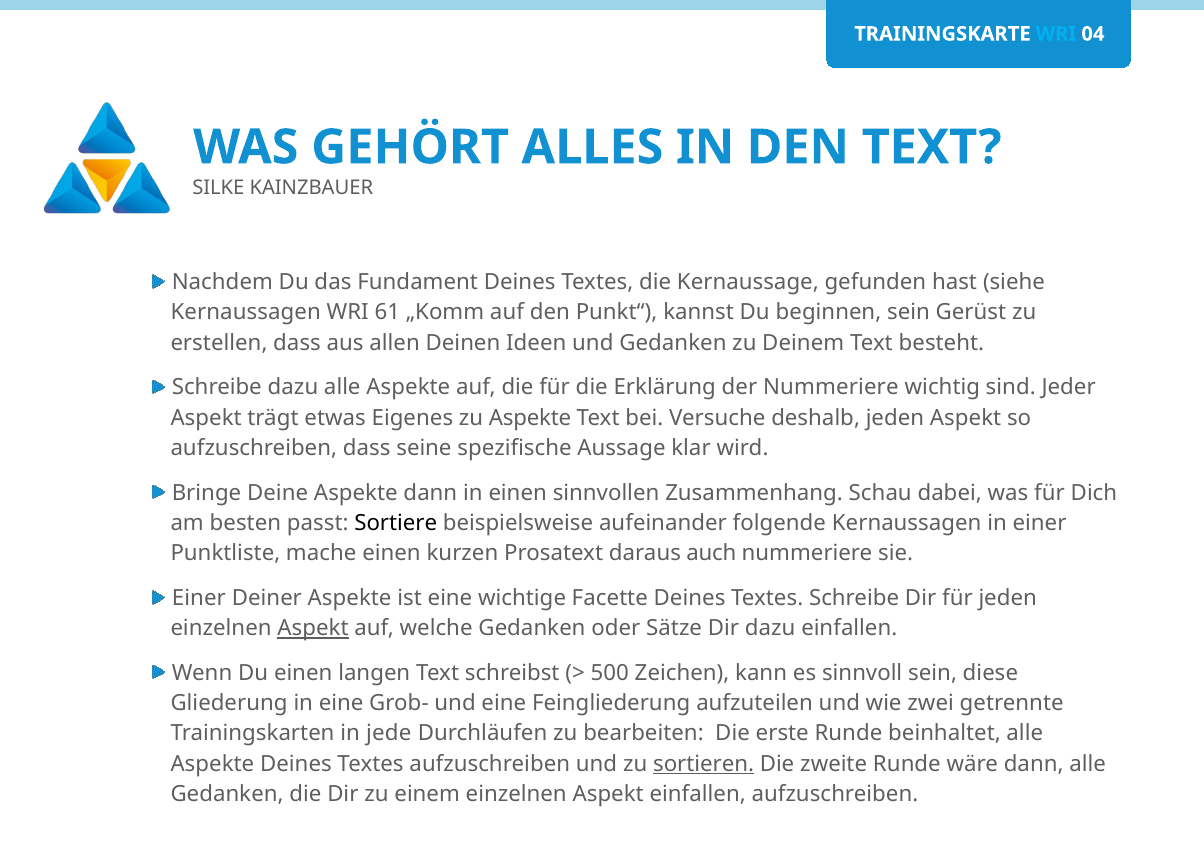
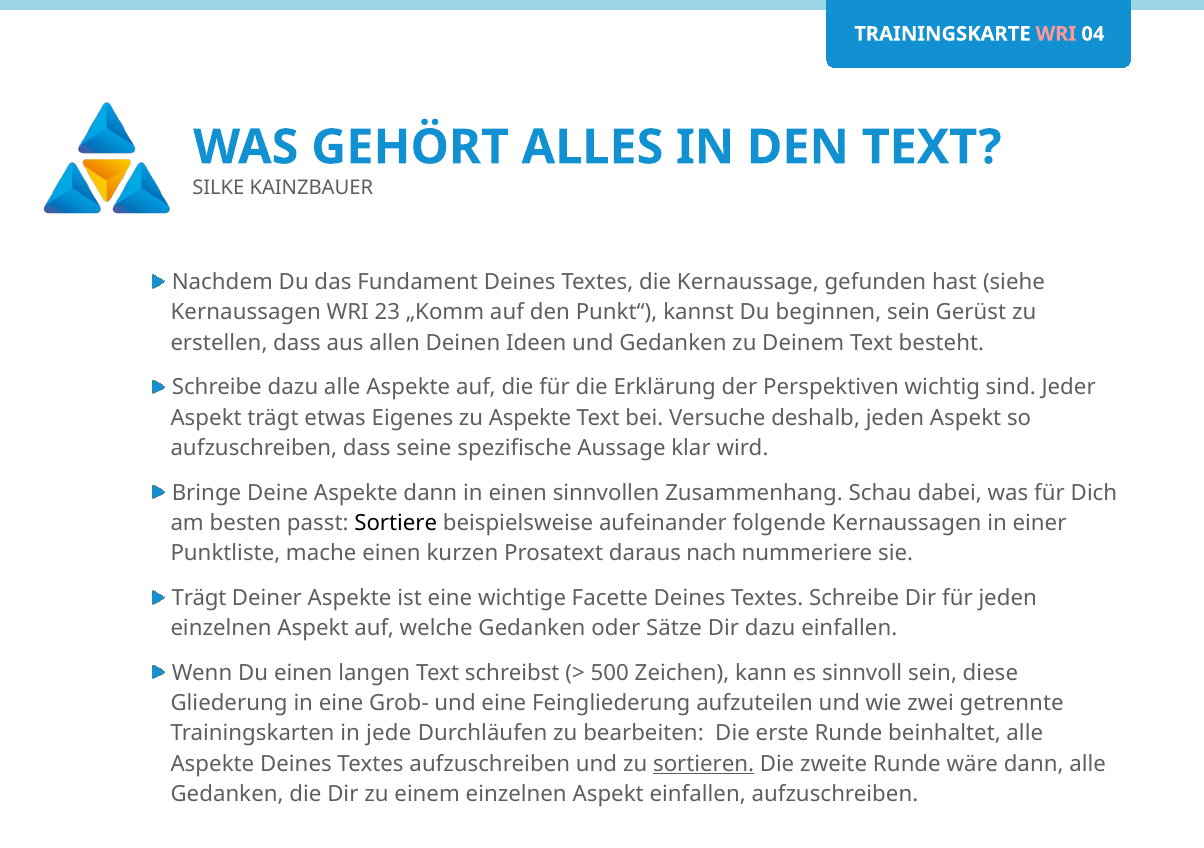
WRI colour: light blue -> pink (1056, 34)
61: 61 -> 23 (387, 313)
der Nummeriere: Nummeriere -> Perspektiven (831, 387)
auch: auch -> nach (711, 553)
Einer: Einer -> Trägt (199, 598)
Aspekt underline: present -> none (313, 628)
